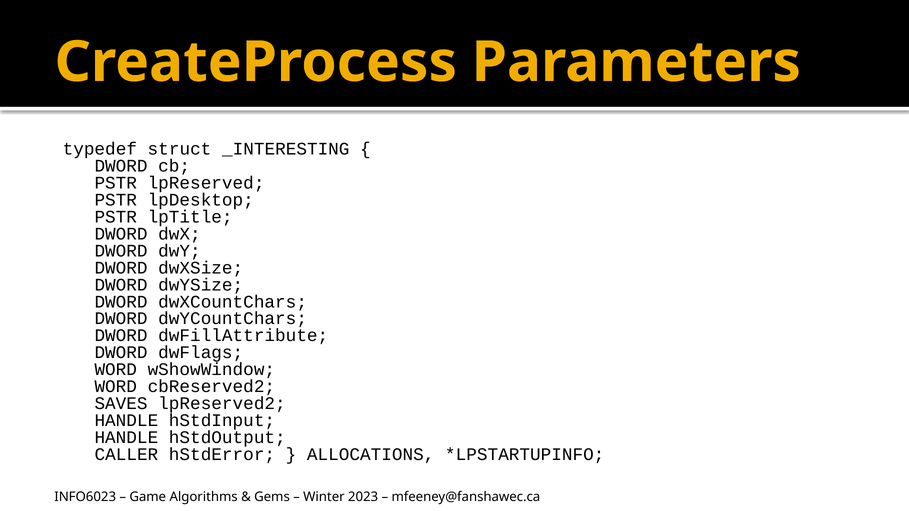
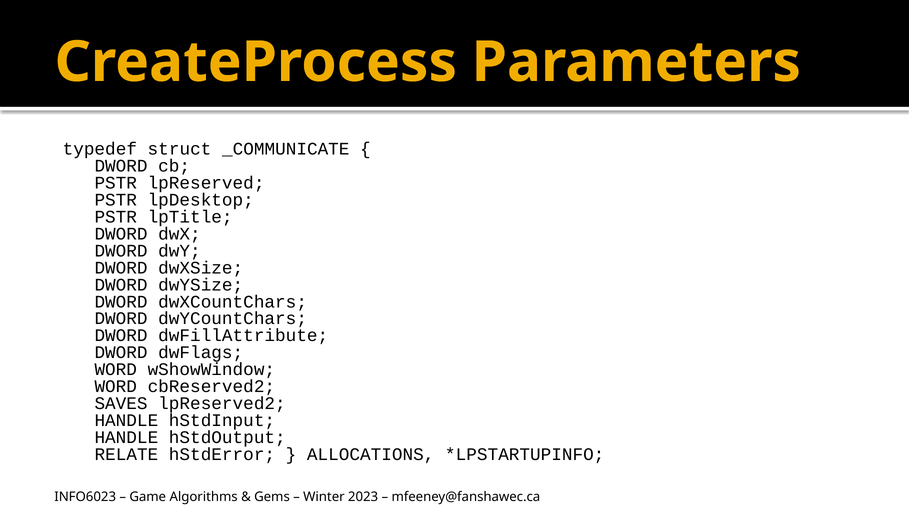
_INTERESTING: _INTERESTING -> _COMMUNICATE (286, 149)
CALLER: CALLER -> RELATE (126, 455)
